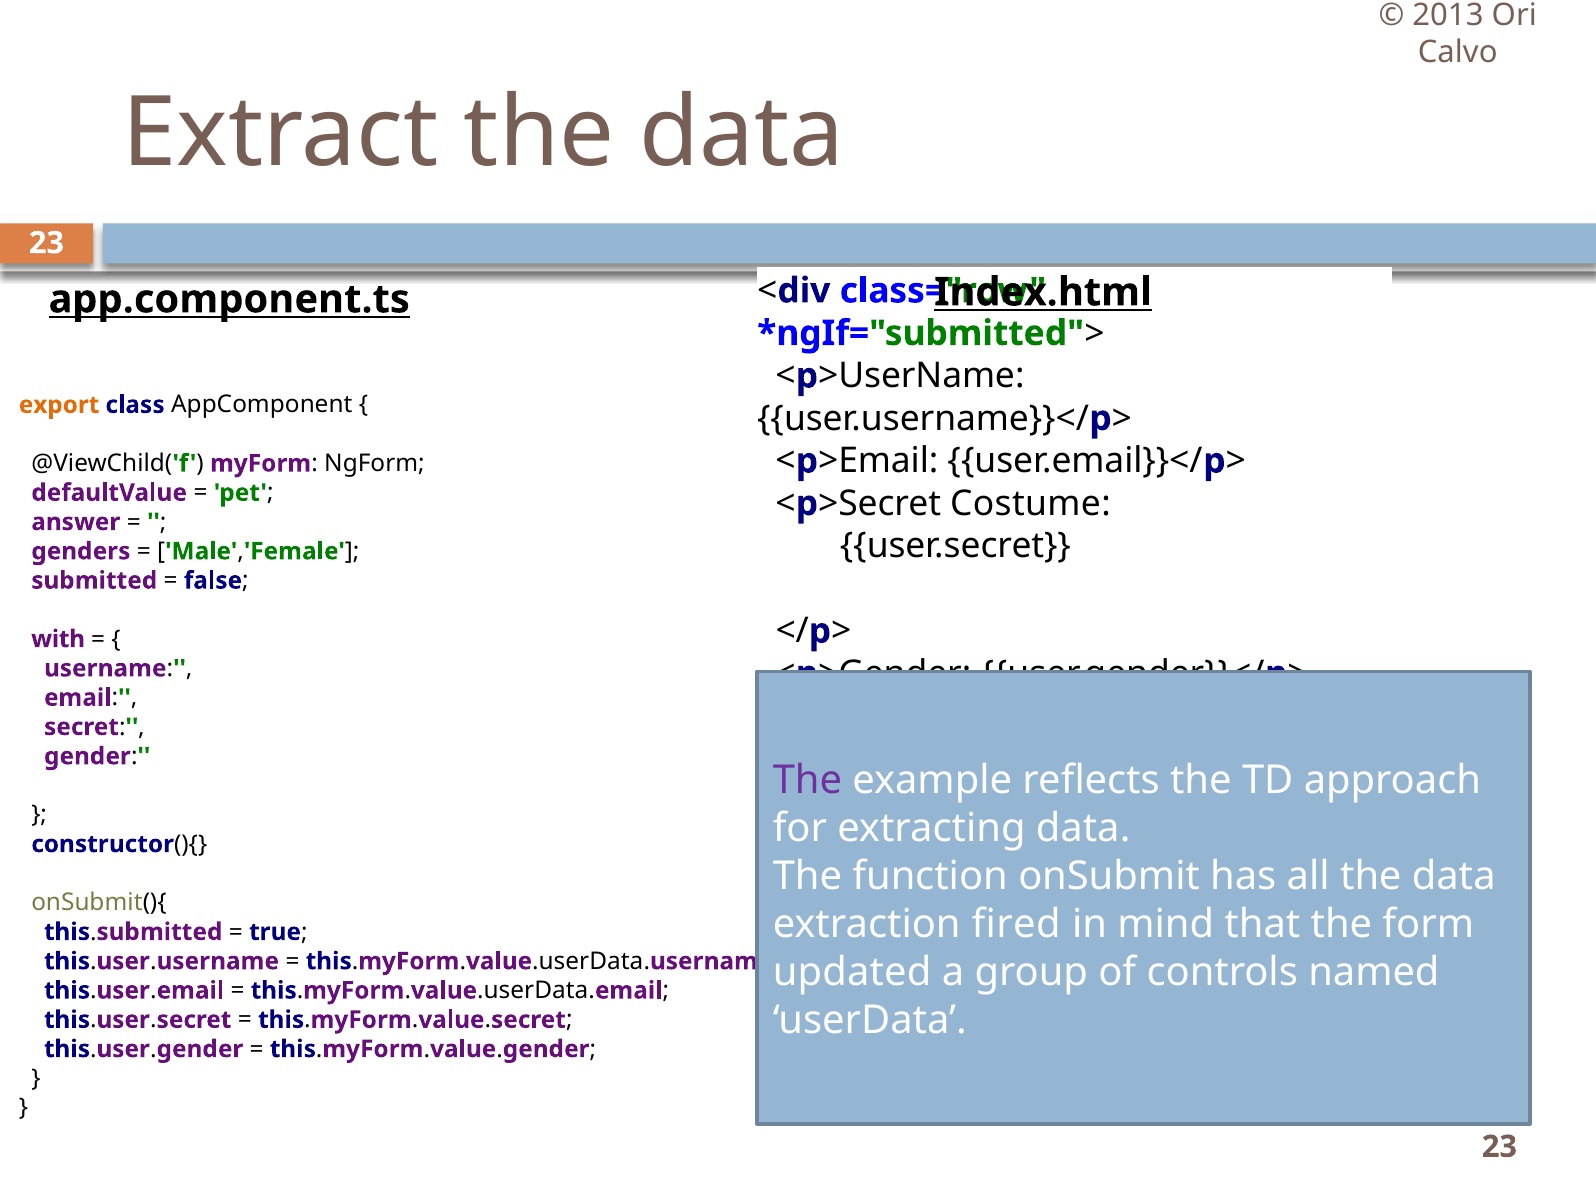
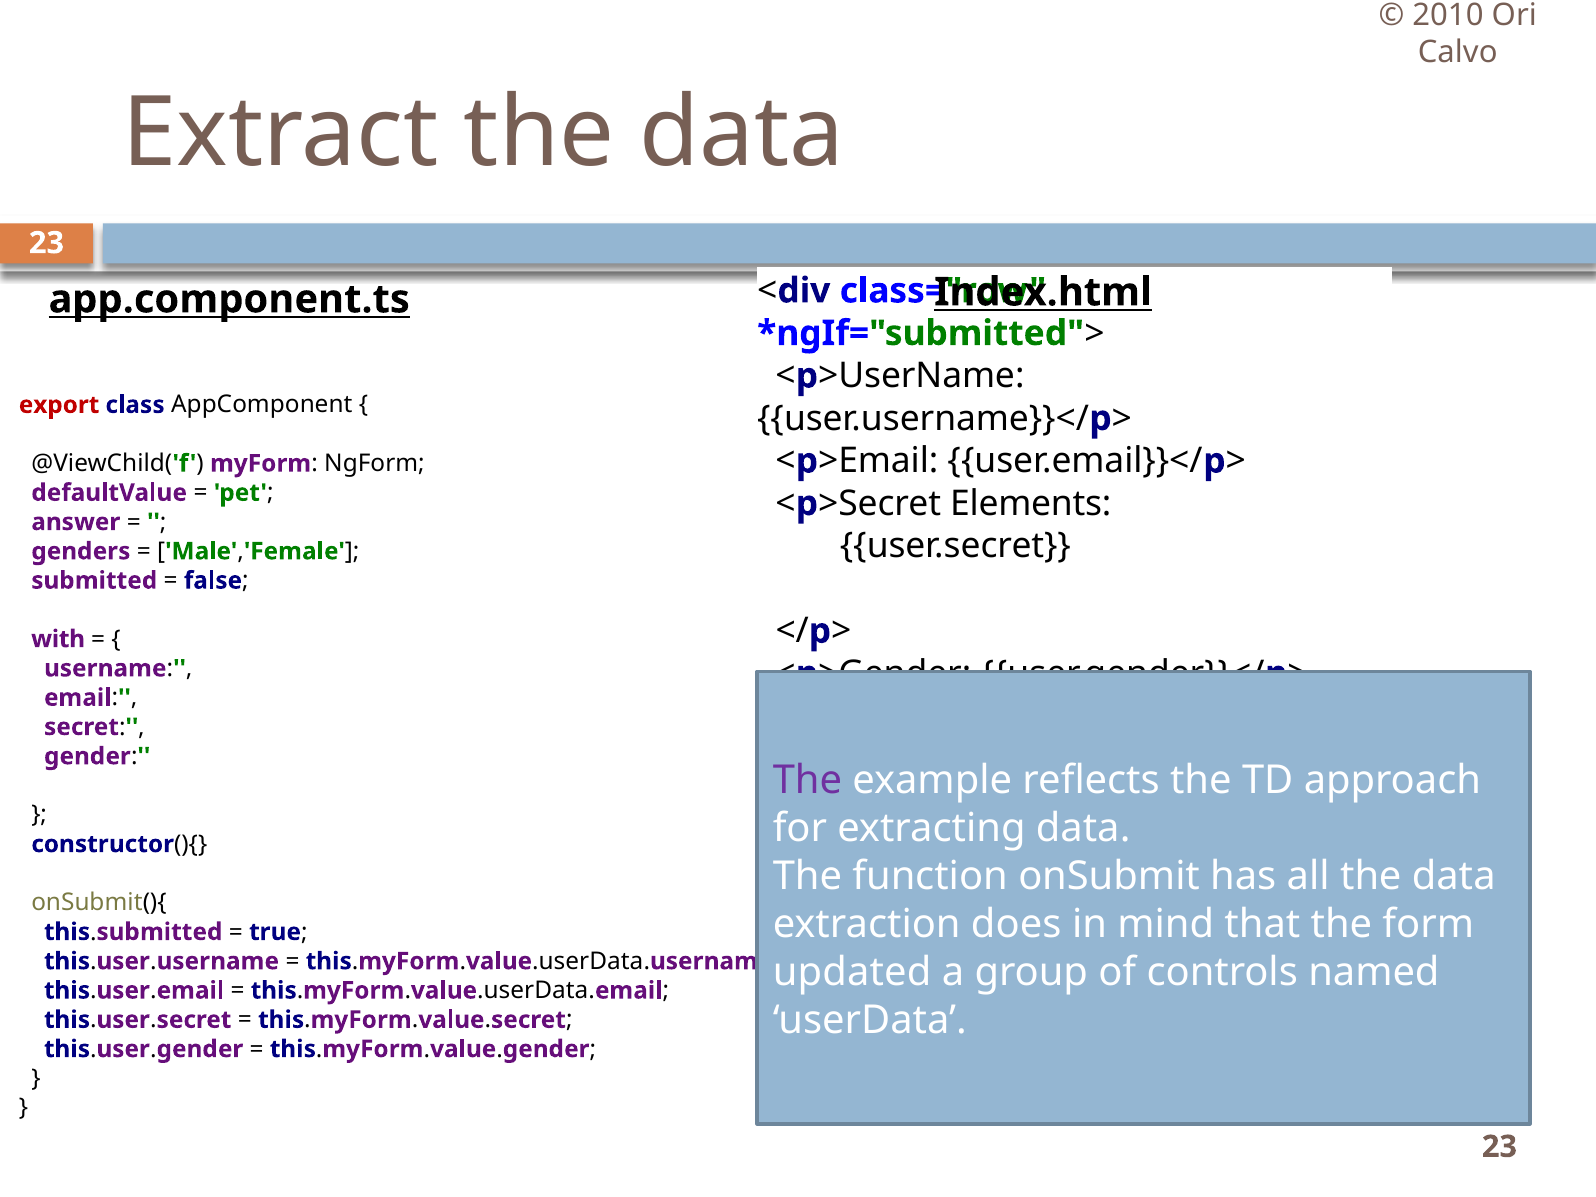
2013: 2013 -> 2010 (1448, 15)
export colour: orange -> red (59, 405)
Costume: Costume -> Elements (1031, 503)
fired: fired -> does (1016, 924)
